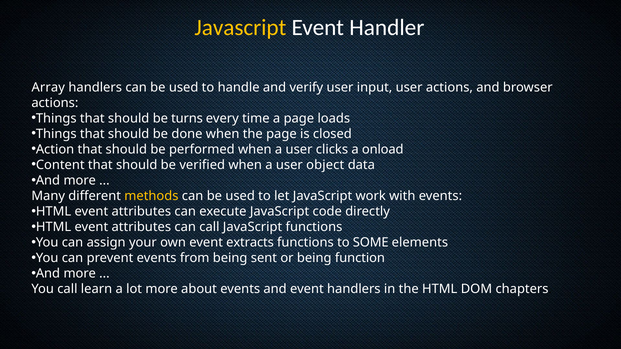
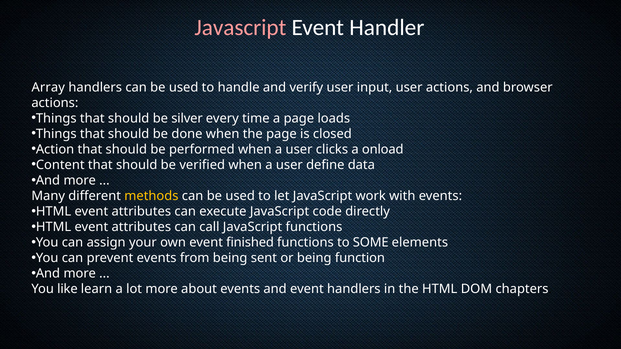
Javascript colour: yellow -> pink (240, 27)
turns: turns -> silver (187, 119)
object: object -> define (325, 165)
extracts: extracts -> finished (250, 243)
You call: call -> like (67, 289)
